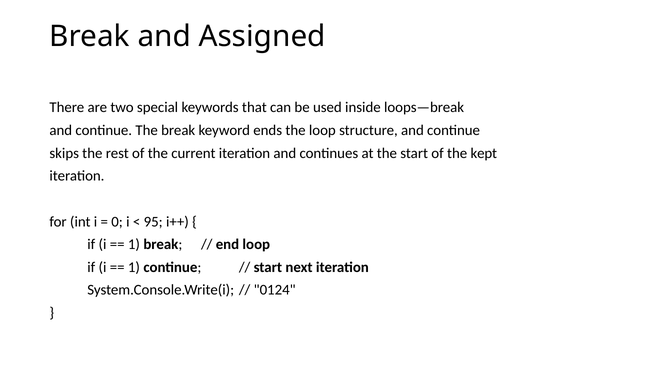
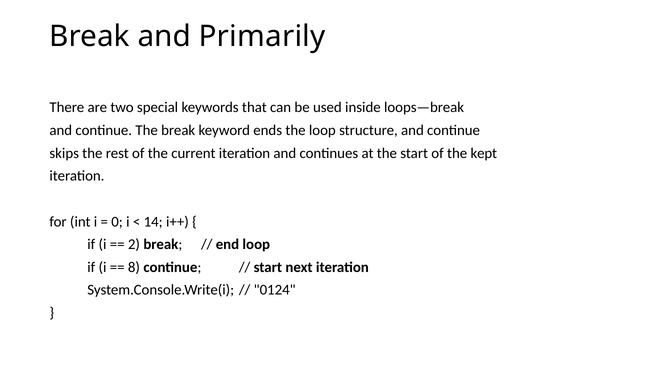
Assigned: Assigned -> Primarily (262, 37)
95: 95 -> 14 (153, 222)
1: 1 -> 2 (134, 244)
1: 1 -> 8 (134, 267)
